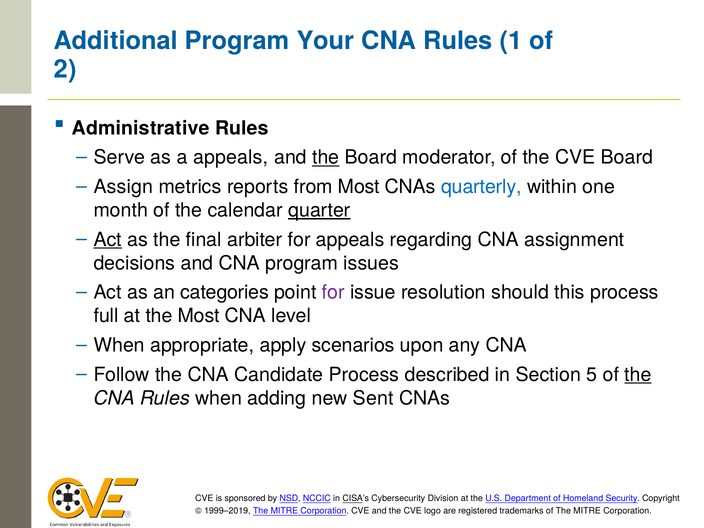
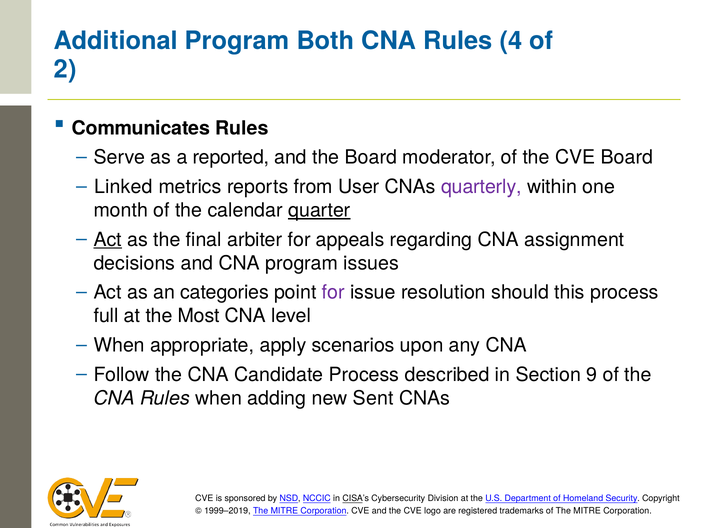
Your: Your -> Both (325, 41)
1: 1 -> 4 (511, 41)
Administrative: Administrative -> Communicates (141, 128)
a appeals: appeals -> reported (231, 157)
the underline: present -> none (326, 157)
Assign: Assign -> Linked (123, 187)
from Most: Most -> User (359, 187)
quarterly colour: blue -> purple (481, 187)
5: 5 -> 9 (592, 375)
the underline: present -> none (638, 375)
